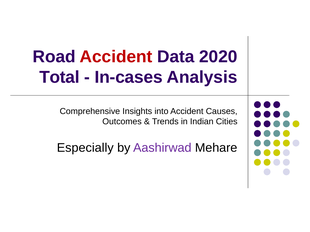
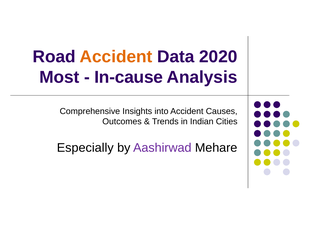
Accident colour: red -> orange (116, 57)
Total: Total -> Most (59, 77)
In-cases: In-cases -> In-cause (129, 77)
